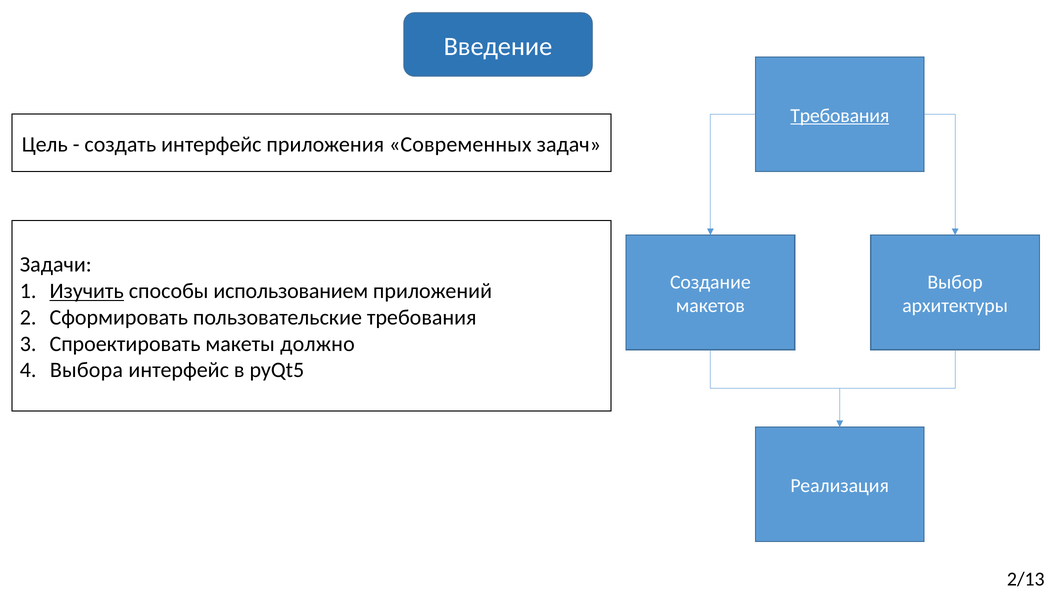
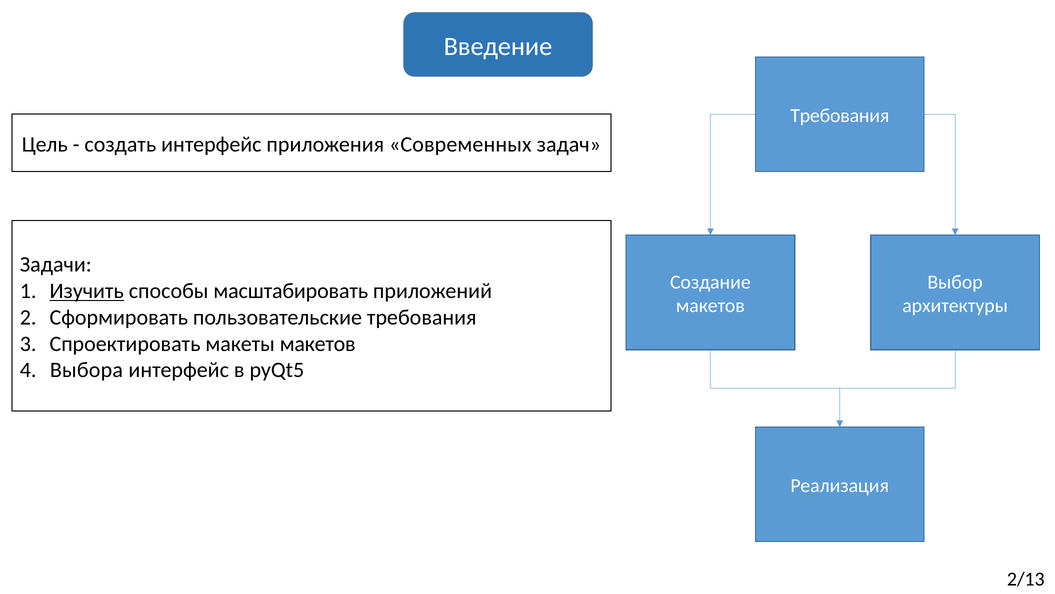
Требования underline: present -> none (840, 115)
использованием: использованием -> масштабировать (291, 291)
макеты должно: должно -> макетов (318, 343)
